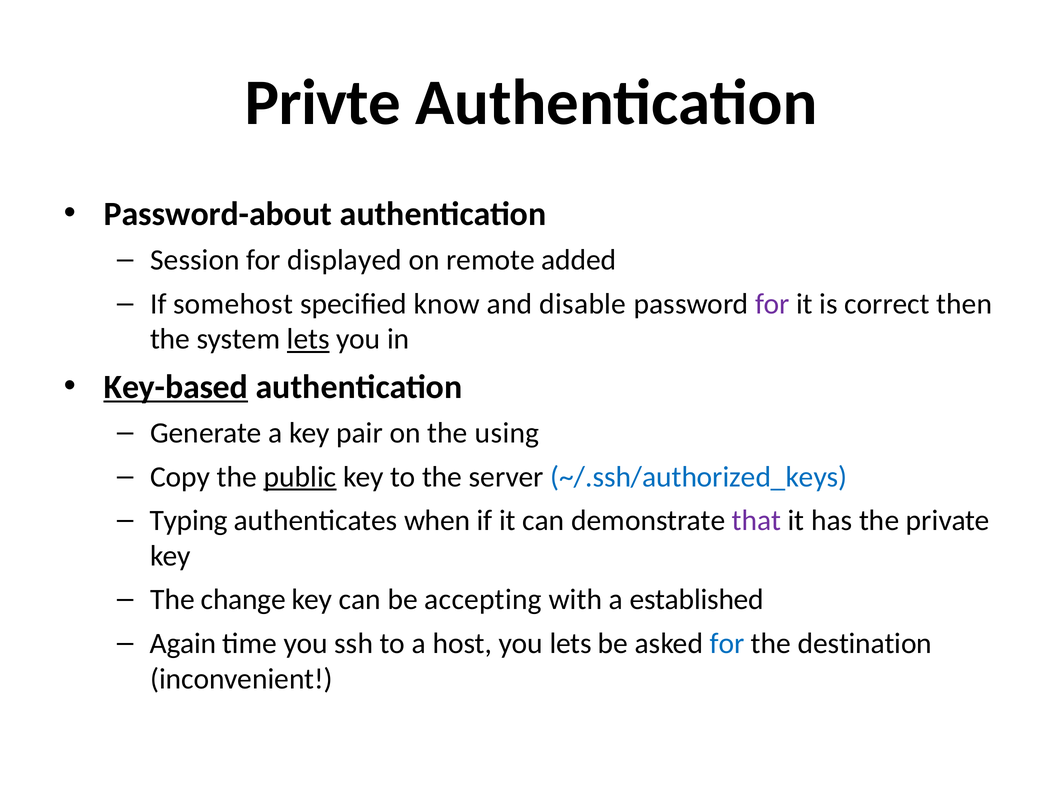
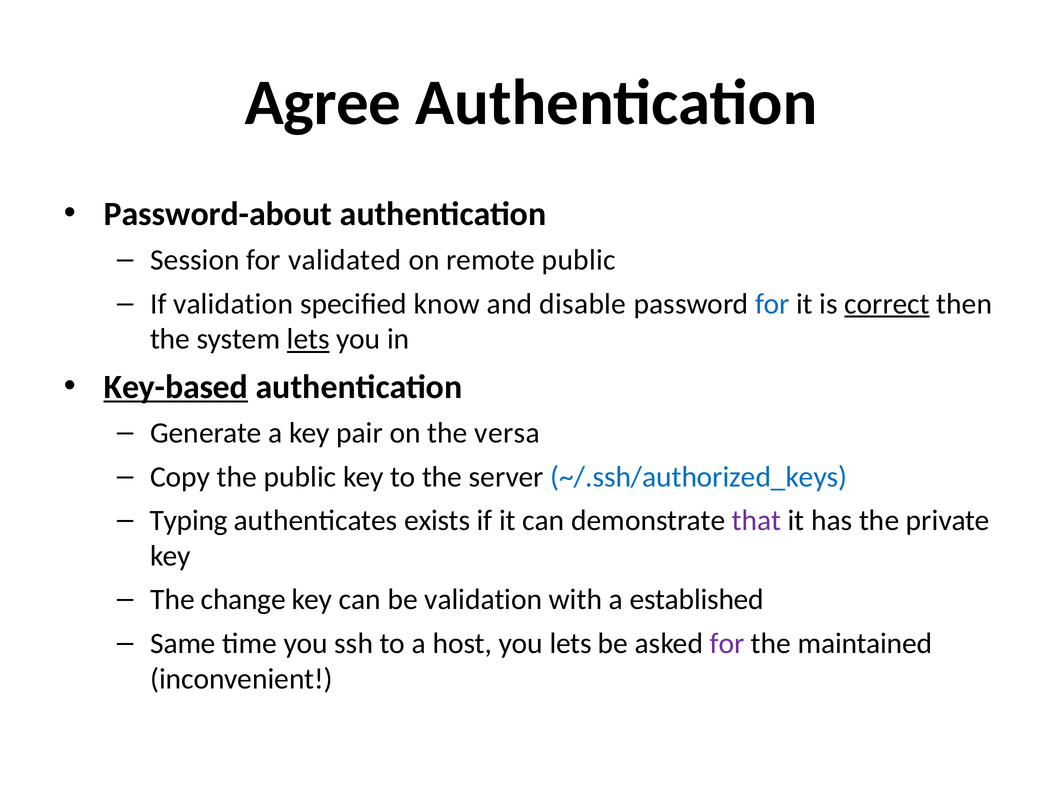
Privte: Privte -> Agree (323, 103)
displayed: displayed -> validated (345, 260)
remote added: added -> public (579, 260)
If somehost: somehost -> validation (233, 304)
for colour: purple -> blue (772, 304)
correct underline: none -> present (887, 304)
using: using -> versa (507, 433)
public underline: present -> none (300, 477)
when: when -> exists (437, 521)
be accepting: accepting -> validation (483, 600)
Again: Again -> Same (183, 644)
for colour: blue -> purple (727, 644)
destination: destination -> maintained (865, 644)
